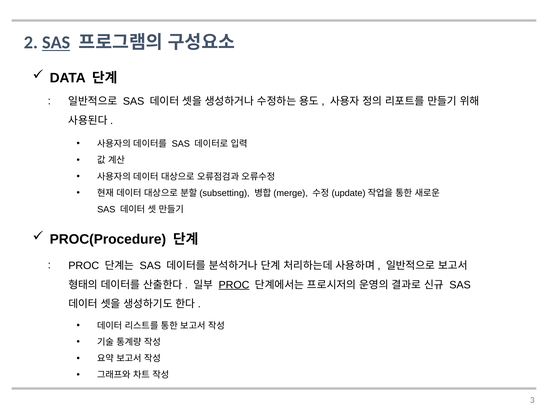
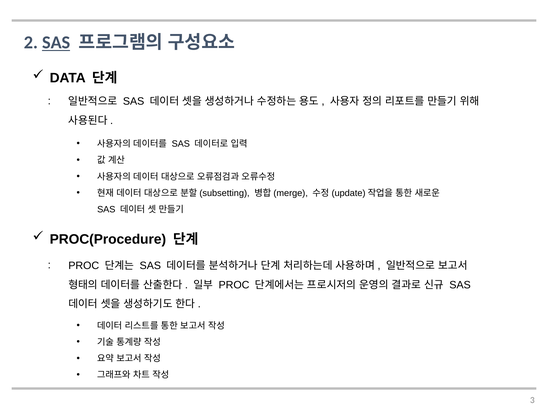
PROC underline: present -> none (234, 285)
